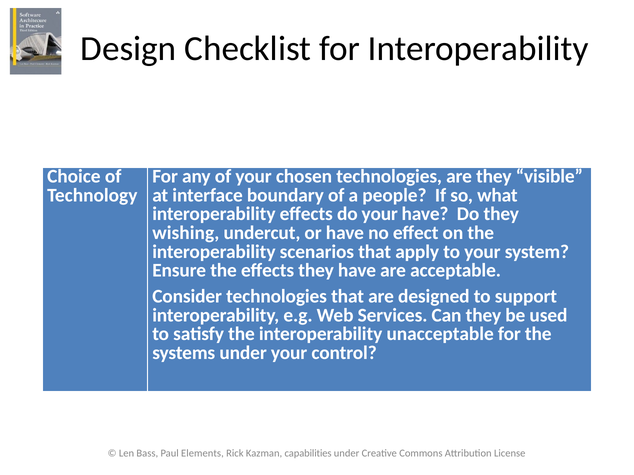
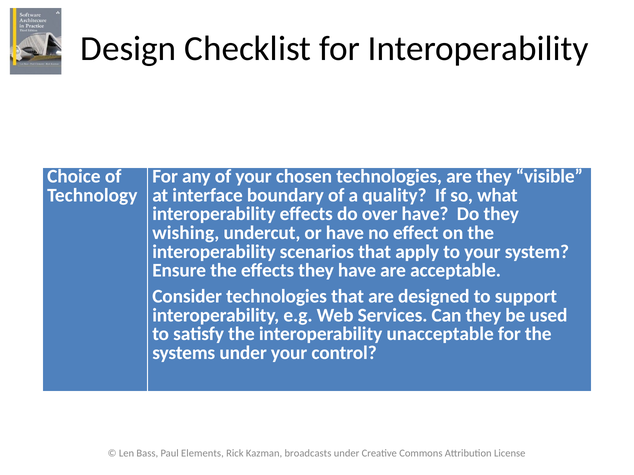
people: people -> quality (394, 195)
do your: your -> over (380, 214)
capabilities: capabilities -> broadcasts (308, 454)
